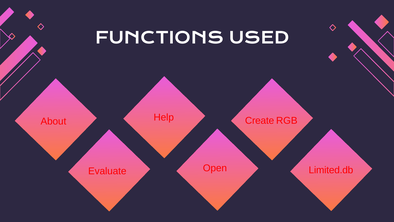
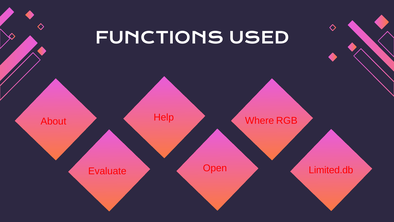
Create: Create -> Where (260, 120)
